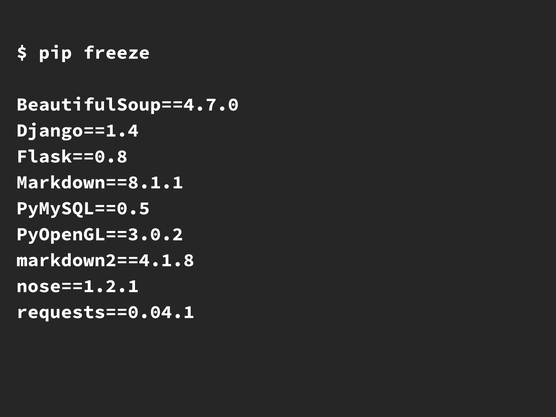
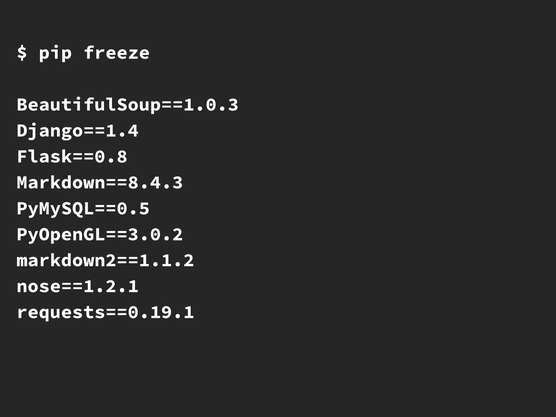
BeautifulSoup==4.7.0: BeautifulSoup==4.7.0 -> BeautifulSoup==1.0.3 (128, 104)
Markdown==8.1.1: Markdown==8.1.1 -> Markdown==8.4.3 (100, 182)
markdown2==4.1.8: markdown2==4.1.8 -> markdown2==1.1.2 (105, 260)
requests==0.04.1: requests==0.04.1 -> requests==0.19.1 (105, 312)
